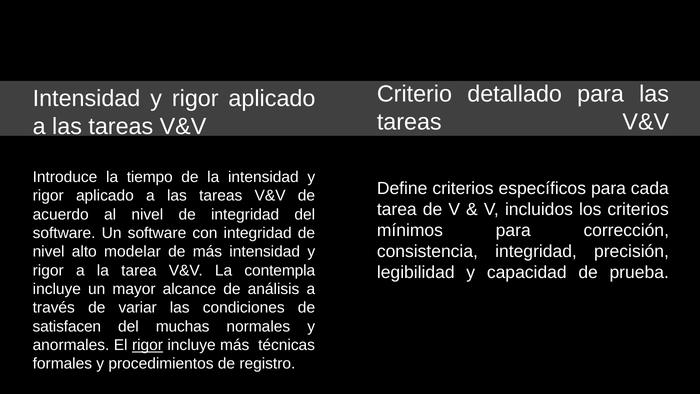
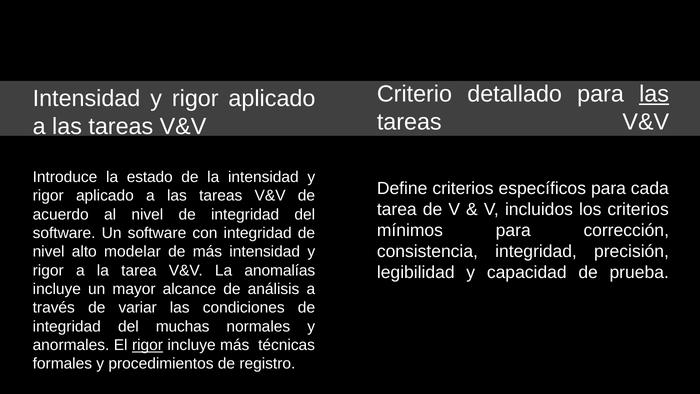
las underline: none -> present (654, 94)
tiempo: tiempo -> estado (150, 177)
contempla: contempla -> anomalías (280, 270)
satisfacen: satisfacen -> integridad (67, 326)
